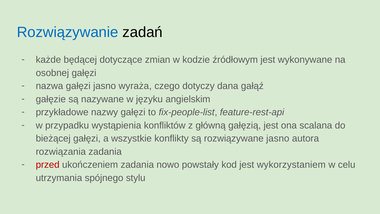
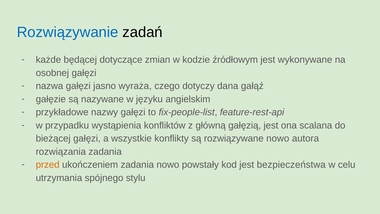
rozwiązywane jasno: jasno -> nowo (278, 138)
przed colour: red -> orange (48, 165)
wykorzystaniem: wykorzystaniem -> bezpieczeństwa (291, 165)
